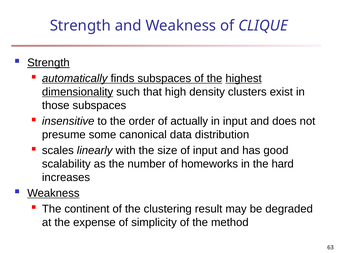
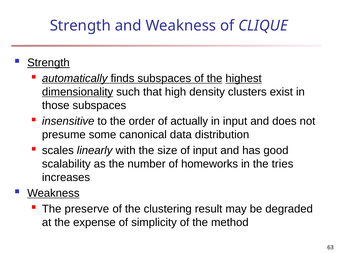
hard: hard -> tries (283, 164)
continent: continent -> preserve (87, 209)
